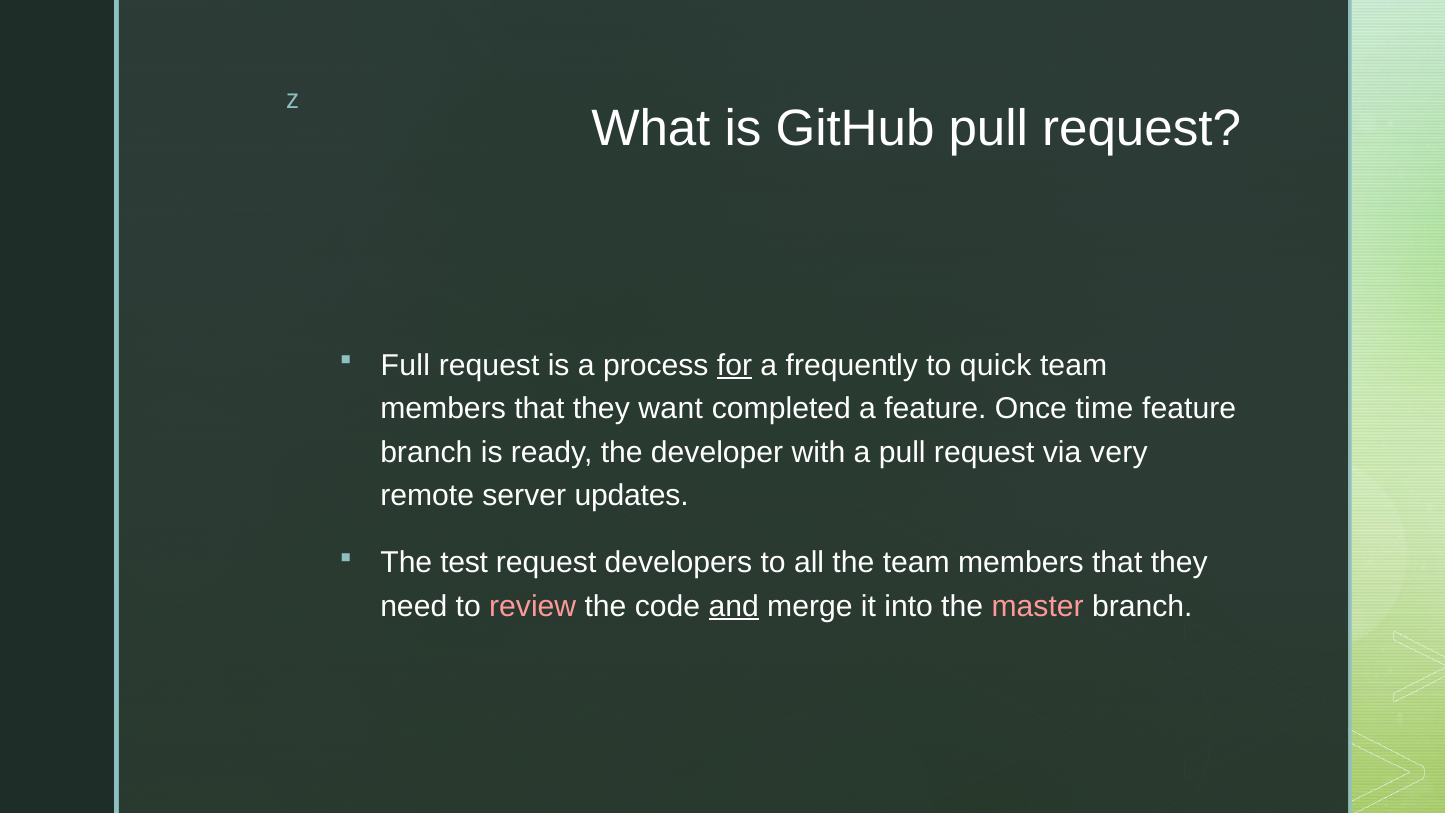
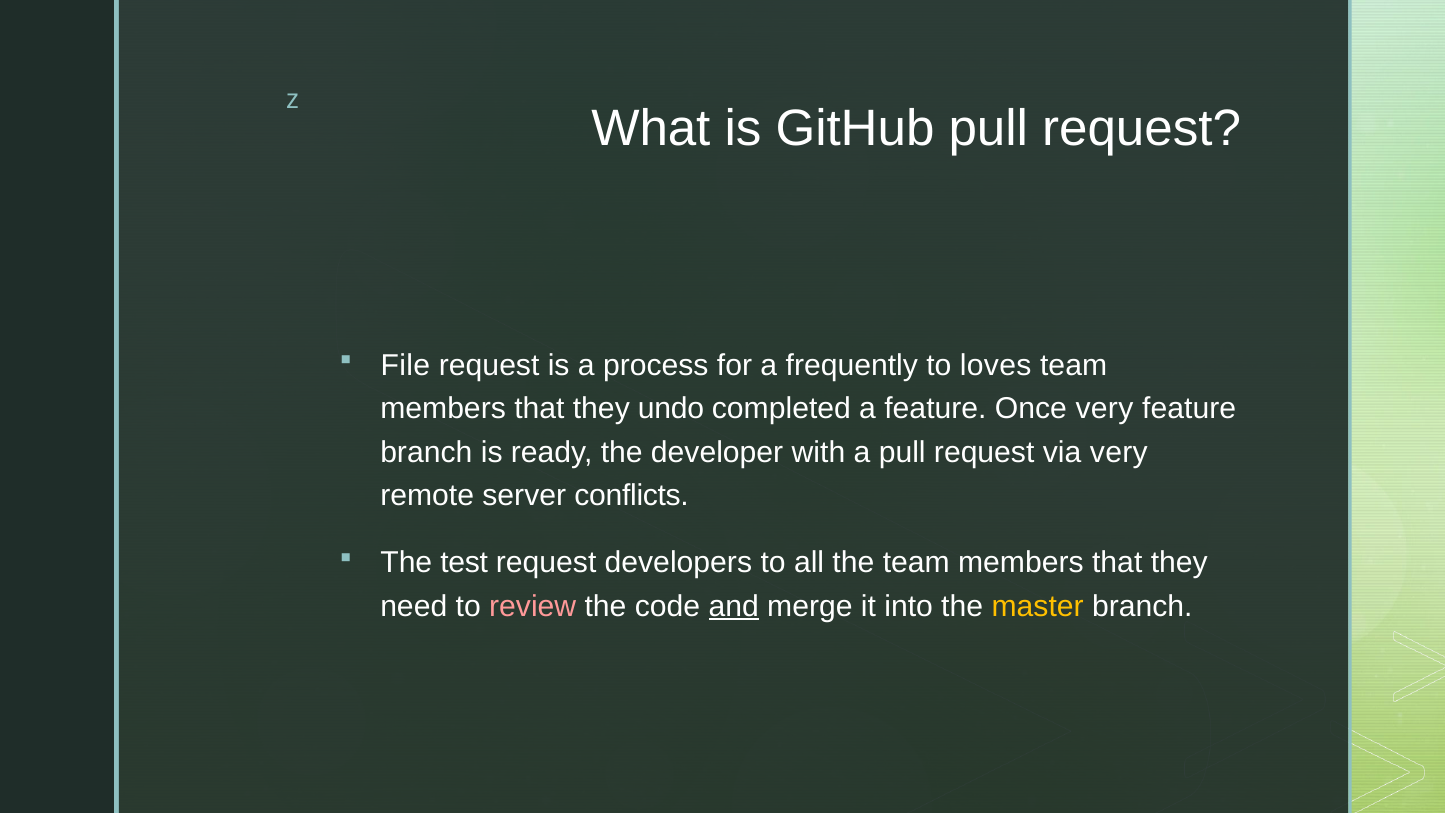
Full: Full -> File (405, 365)
for underline: present -> none (734, 365)
quick: quick -> loves (996, 365)
want: want -> undo (671, 409)
Once time: time -> very (1104, 409)
updates: updates -> conflicts (632, 495)
master colour: pink -> yellow (1038, 606)
